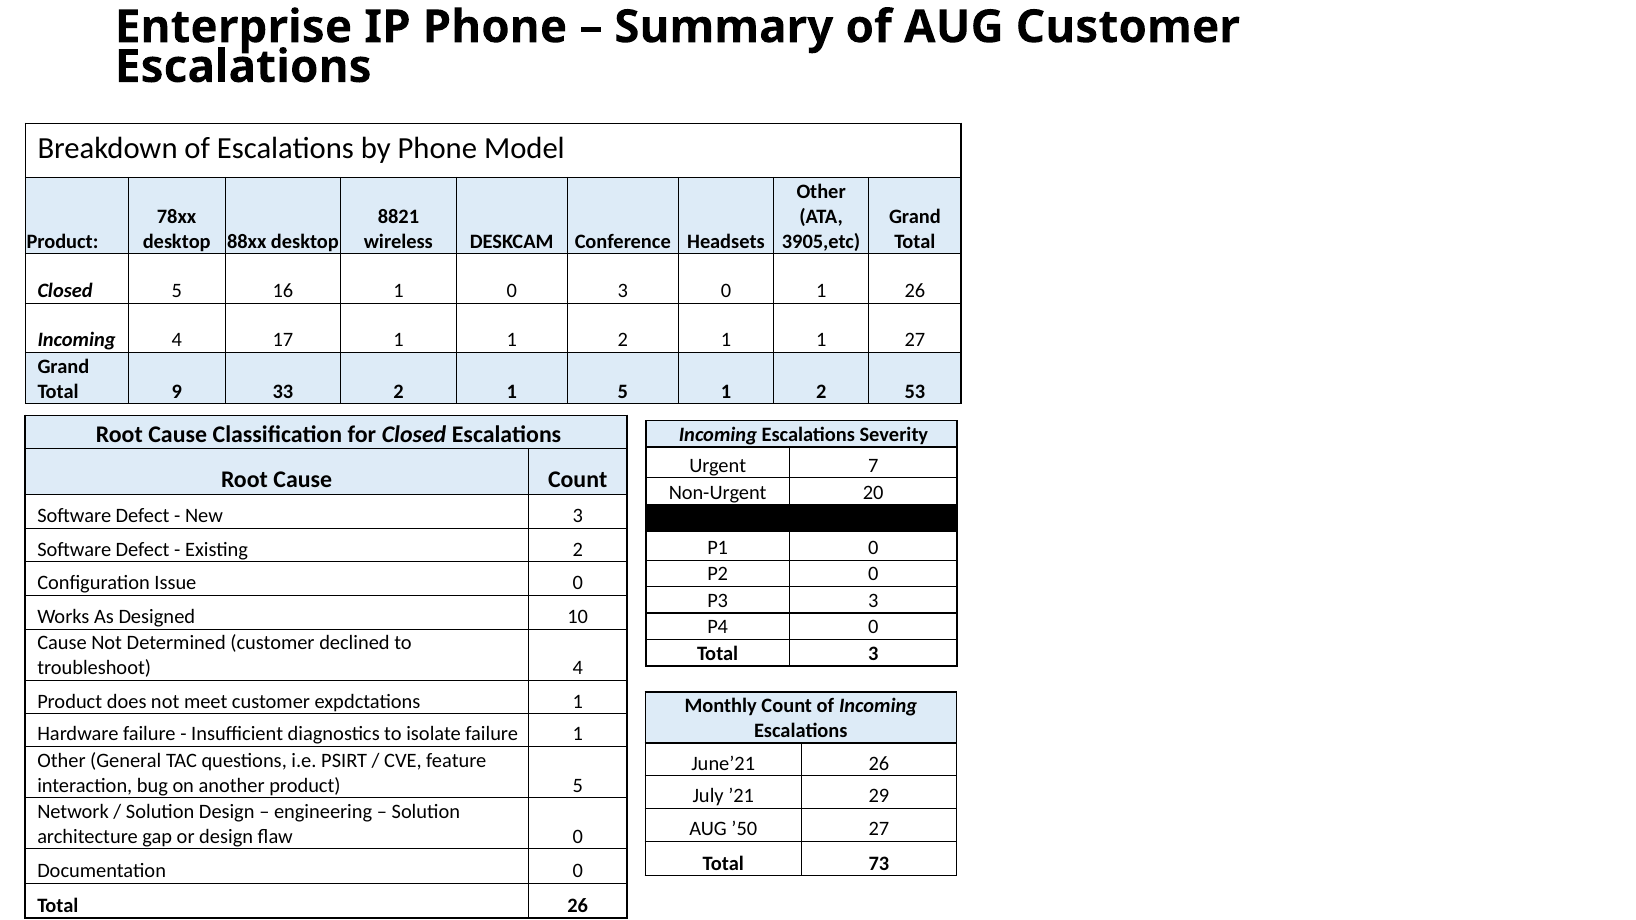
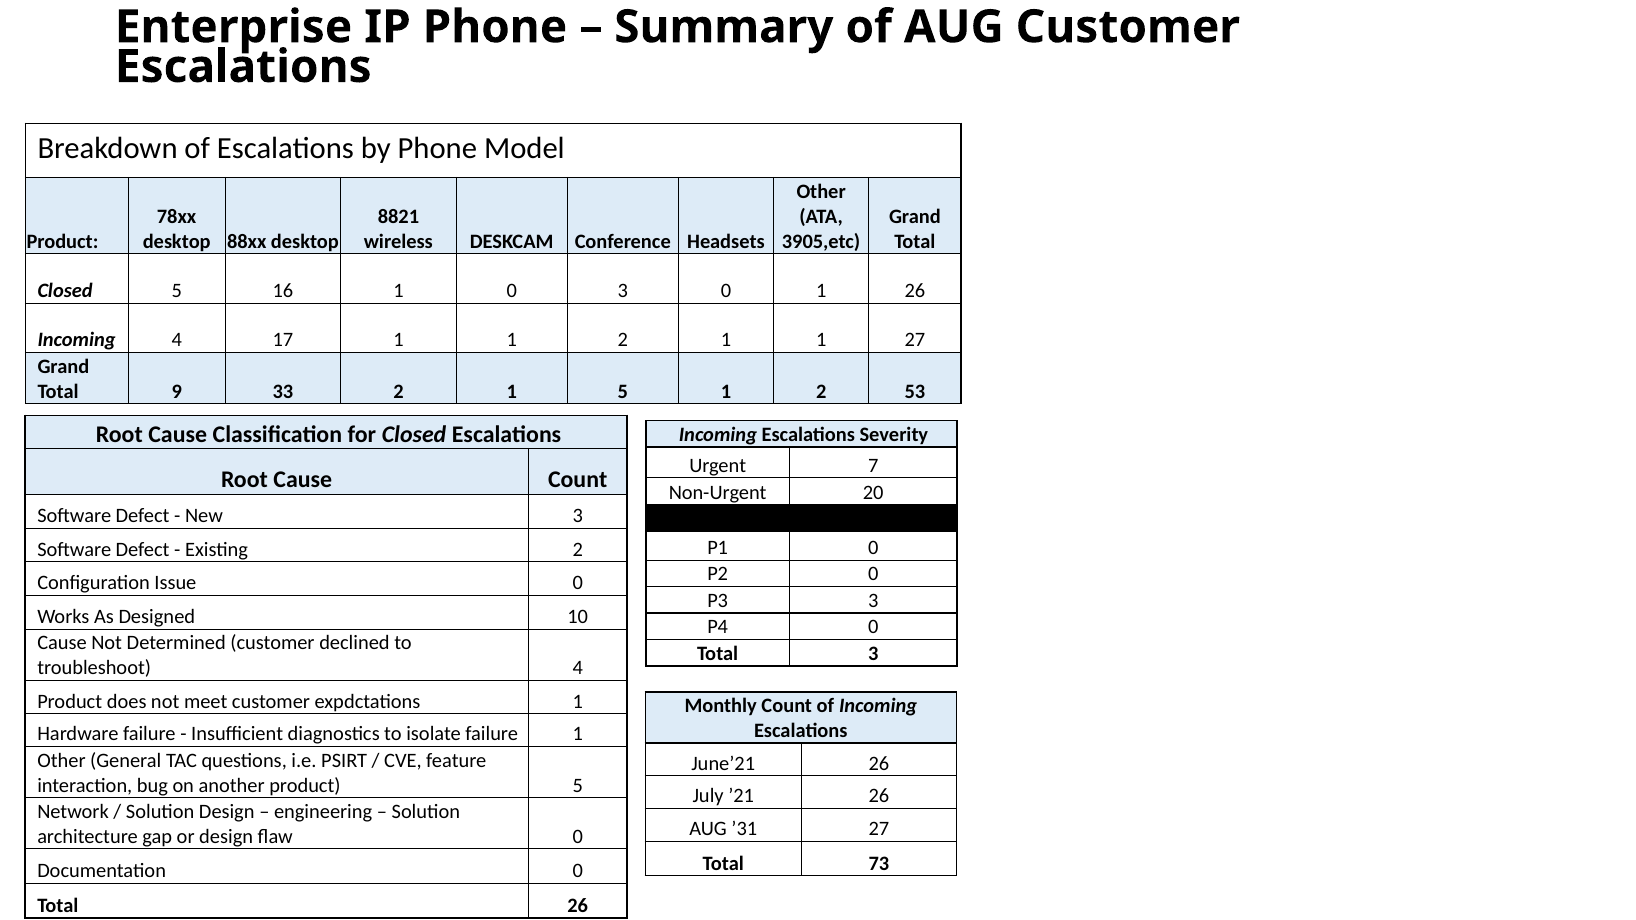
’21 29: 29 -> 26 (879, 796)
’50: ’50 -> ’31 (744, 829)
